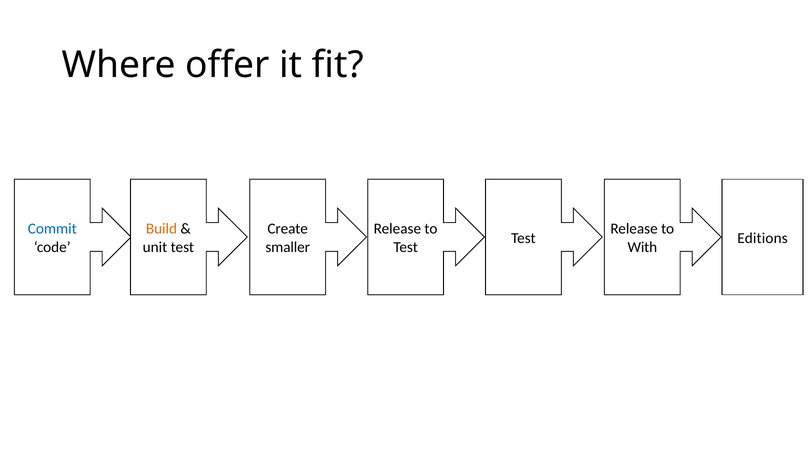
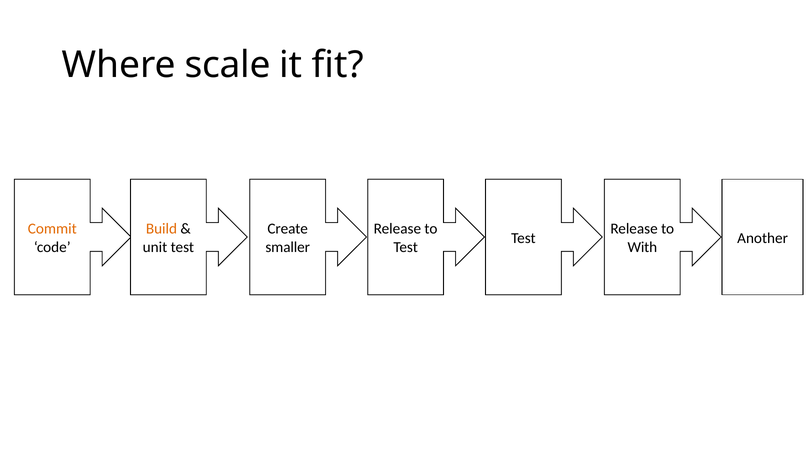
offer: offer -> scale (228, 65)
Commit colour: blue -> orange (52, 229)
Editions: Editions -> Another (763, 238)
